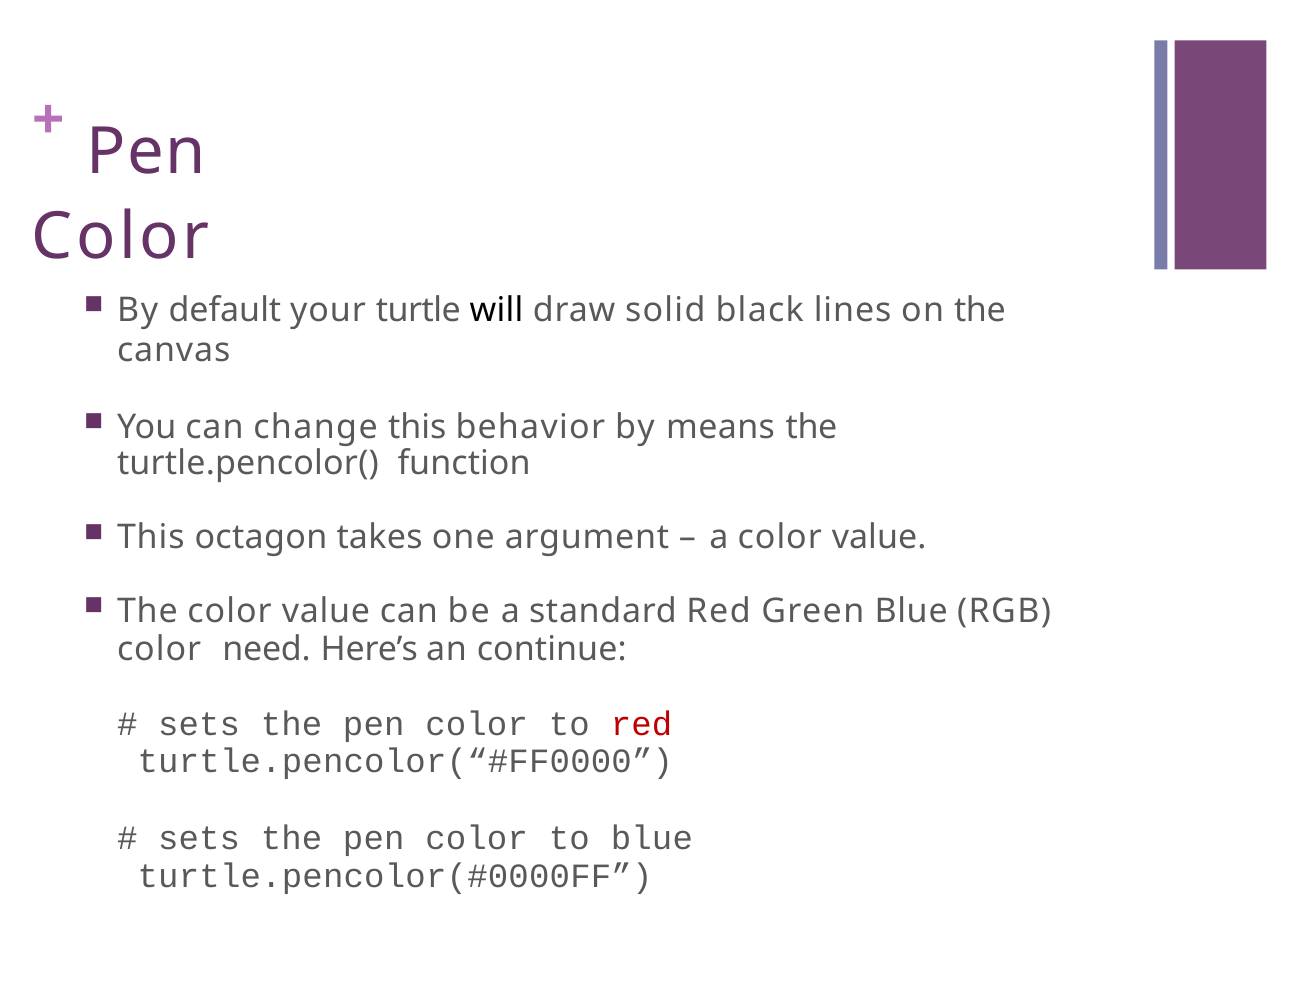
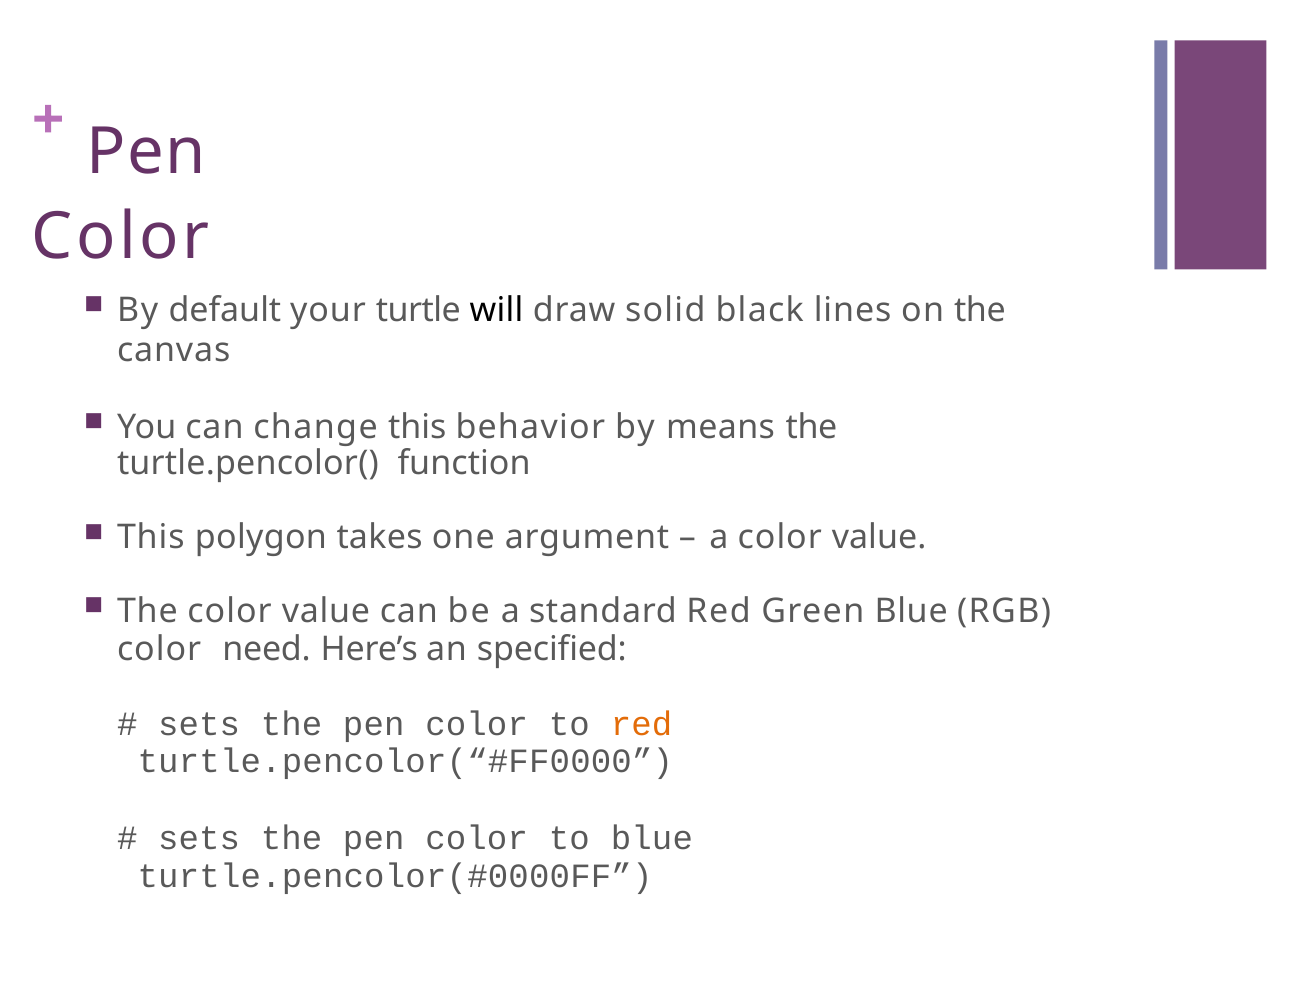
octagon: octagon -> polygon (261, 537)
continue: continue -> specified (552, 649)
red colour: red -> orange (642, 724)
